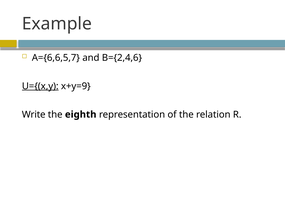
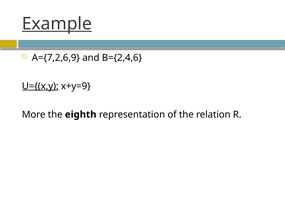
Example underline: none -> present (57, 24)
A={6,6,5,7: A={6,6,5,7 -> A={7,2,6,9 (56, 58)
Write: Write -> More (34, 114)
